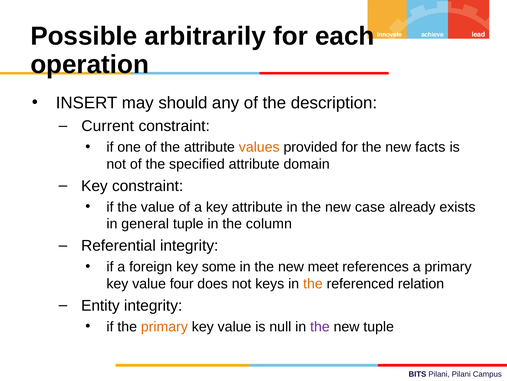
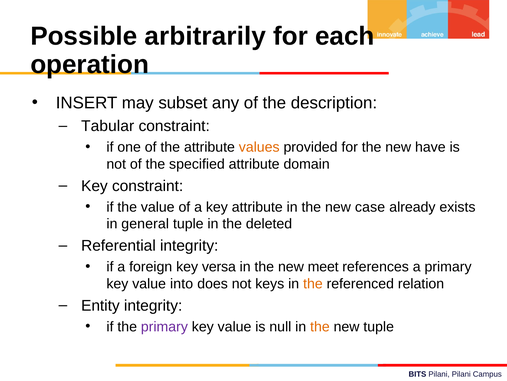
should: should -> subset (183, 103)
Current: Current -> Tabular (108, 126)
facts: facts -> have (430, 147)
column: column -> deleted (269, 224)
some: some -> versa (219, 266)
four: four -> into (182, 283)
primary colour: orange -> purple (164, 326)
the colour: purple -> orange (320, 326)
